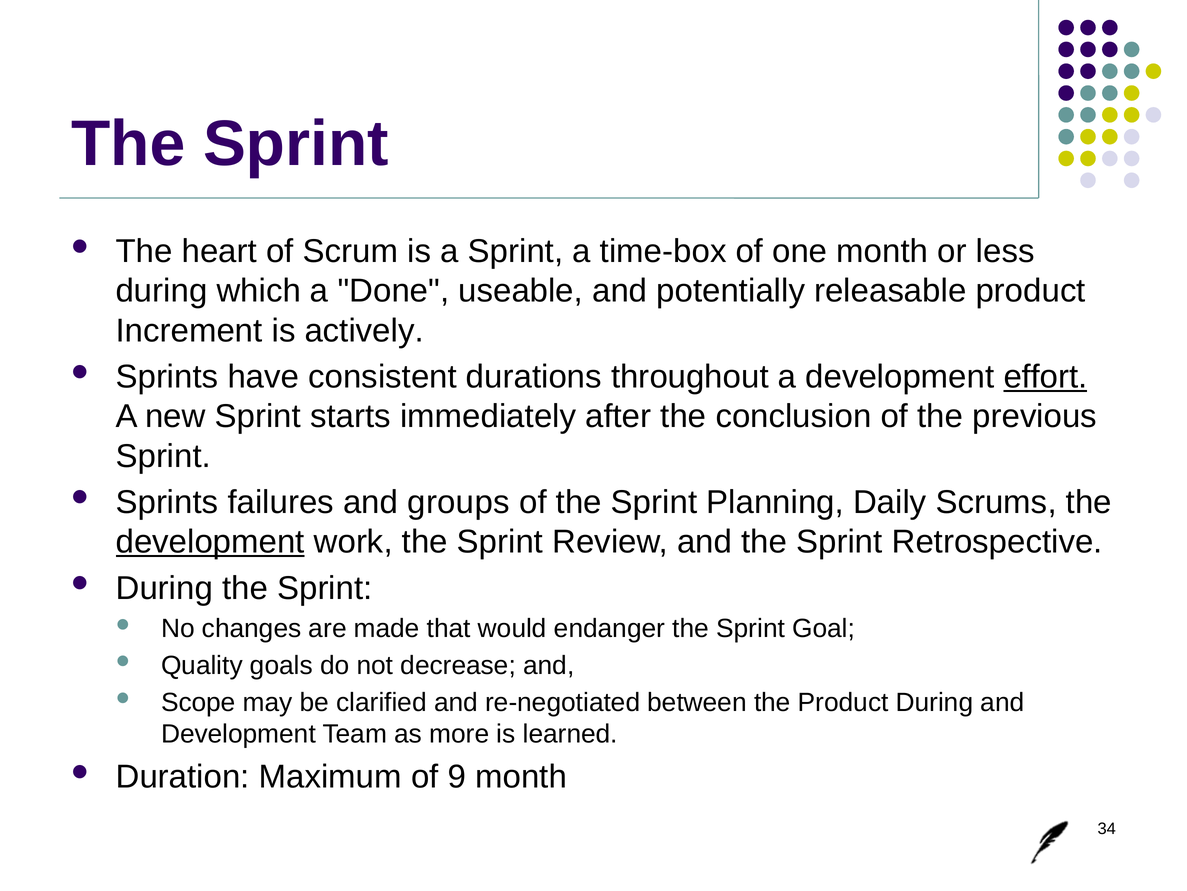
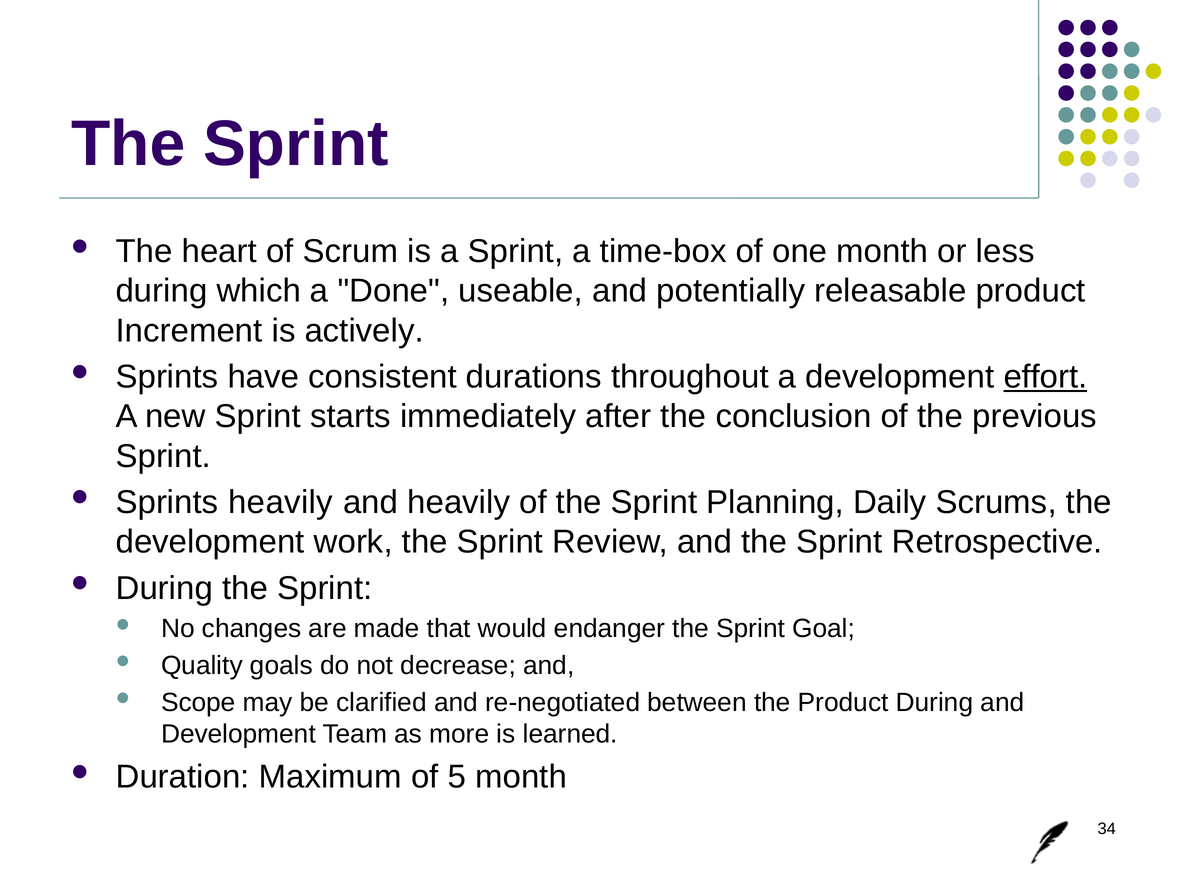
Sprints failures: failures -> heavily (281, 502)
and groups: groups -> heavily (459, 502)
development underline: present -> none (210, 541)
9: 9 -> 5 (457, 776)
